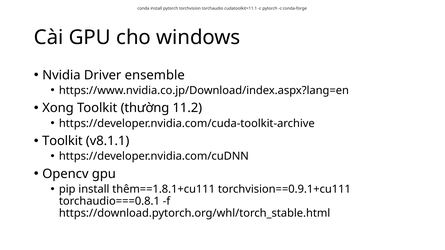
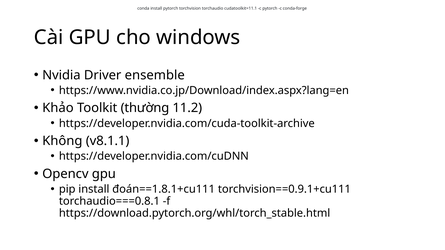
Xong: Xong -> Khảo (58, 108)
Toolkit: Toolkit -> Không (62, 141)
thêm==1.8.1+cu111: thêm==1.8.1+cu111 -> đoán==1.8.1+cu111 (164, 189)
